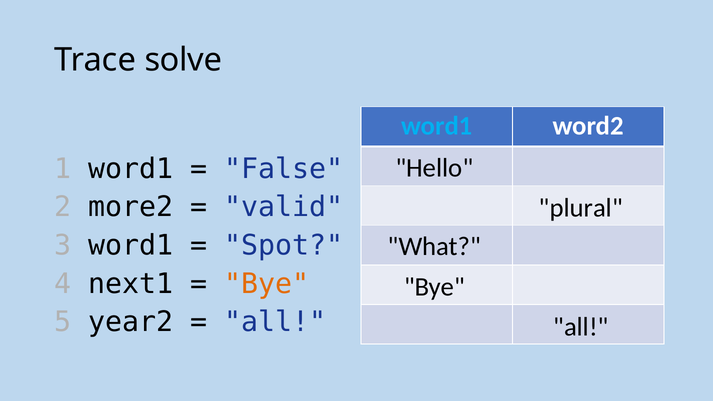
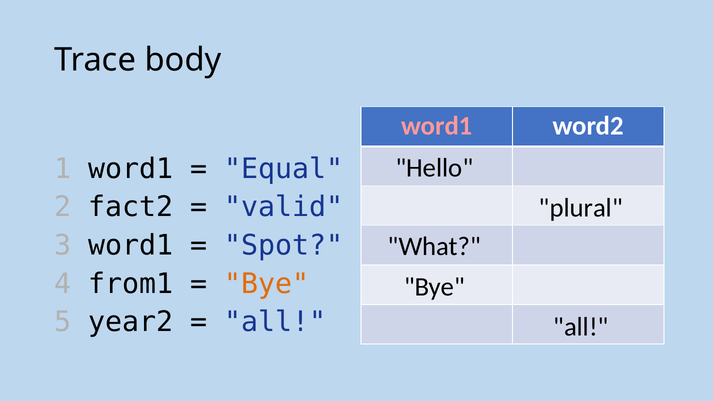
solve: solve -> body (183, 60)
word1 colour: light blue -> pink (437, 126)
False: False -> Equal (284, 169)
more2: more2 -> fact2 (131, 207)
next1: next1 -> from1 (131, 284)
